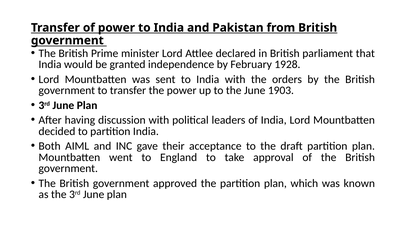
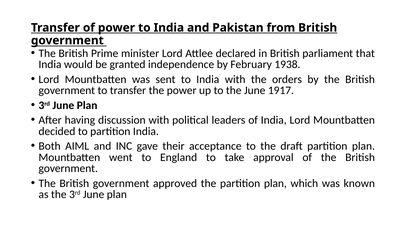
1928: 1928 -> 1938 (287, 65)
1903: 1903 -> 1917 (281, 91)
